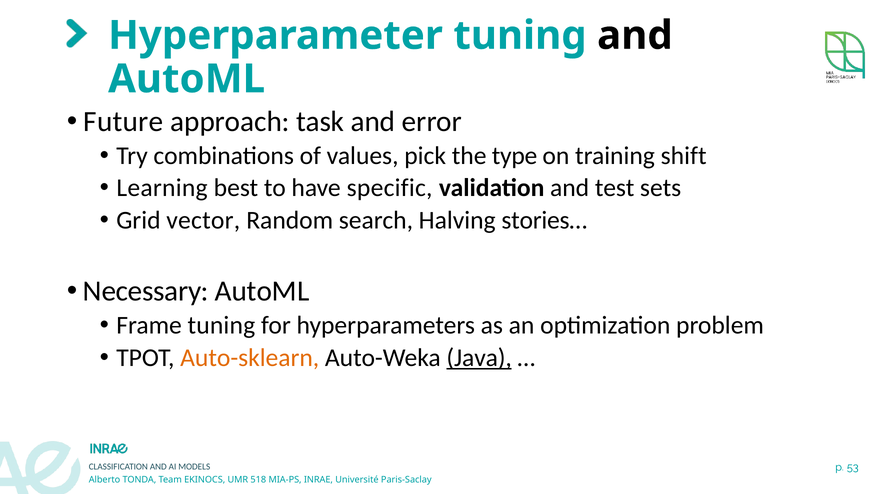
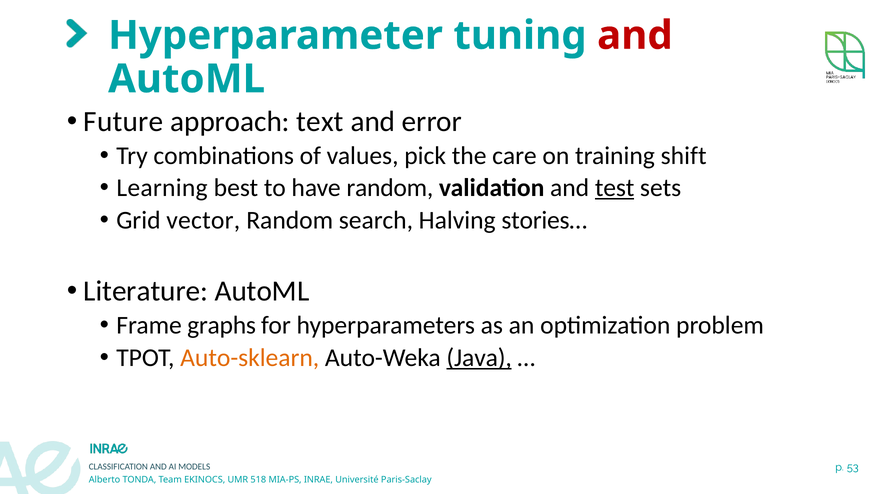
and colour: black -> red (635, 36)
task: task -> text (320, 121)
type: type -> care (514, 156)
have specific: specific -> random (390, 188)
test underline: none -> present (615, 188)
Necessary: Necessary -> Literature (146, 291)
Frame tuning: tuning -> graphs (222, 325)
